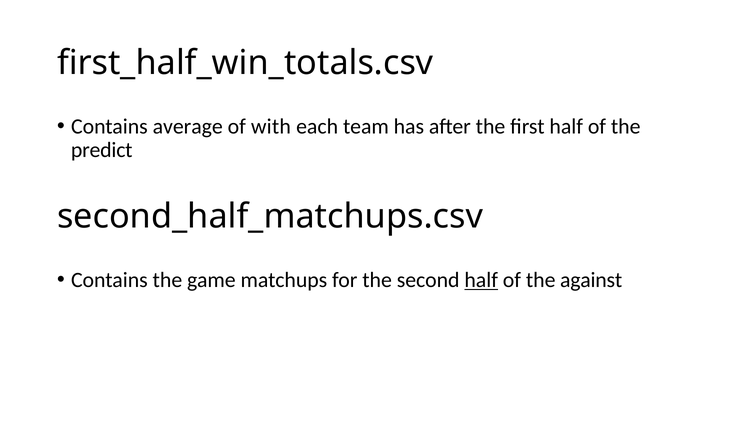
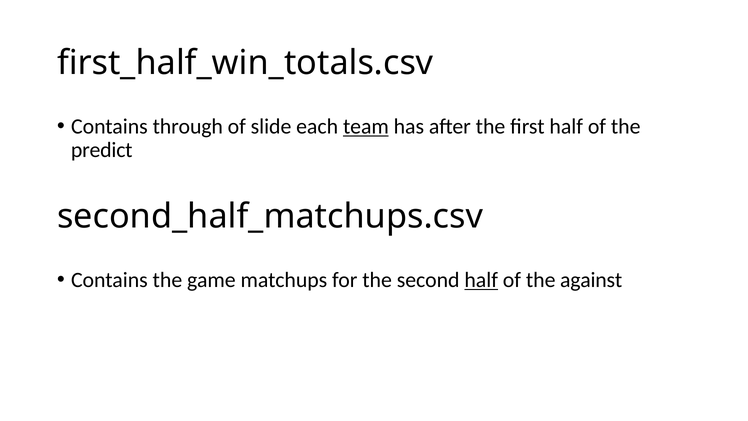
average: average -> through (188, 126)
with: with -> slide (271, 126)
team underline: none -> present (366, 126)
